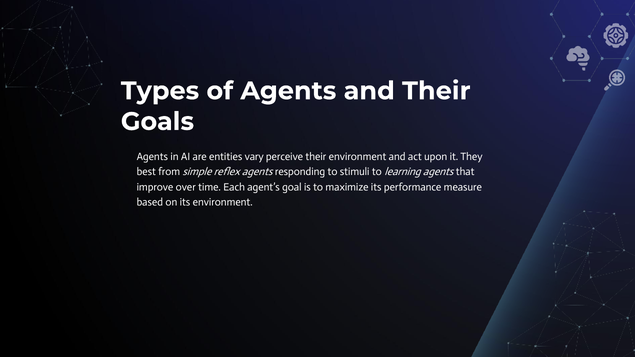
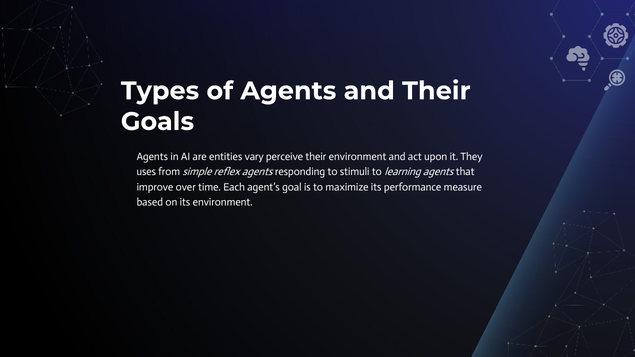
best: best -> uses (146, 172)
